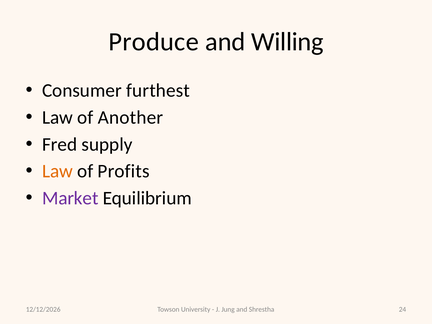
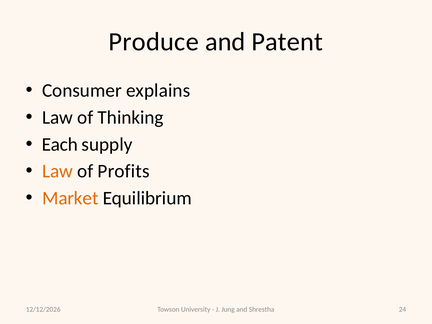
Willing: Willing -> Patent (287, 42)
furthest: furthest -> explains (158, 91)
Another: Another -> Thinking (131, 117)
Fred: Fred -> Each (60, 144)
Market colour: purple -> orange (70, 198)
